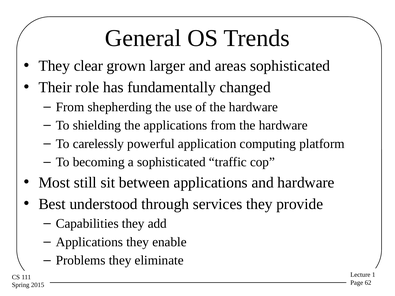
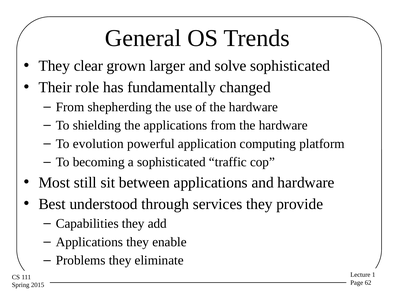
areas: areas -> solve (231, 66)
carelessly: carelessly -> evolution (98, 144)
